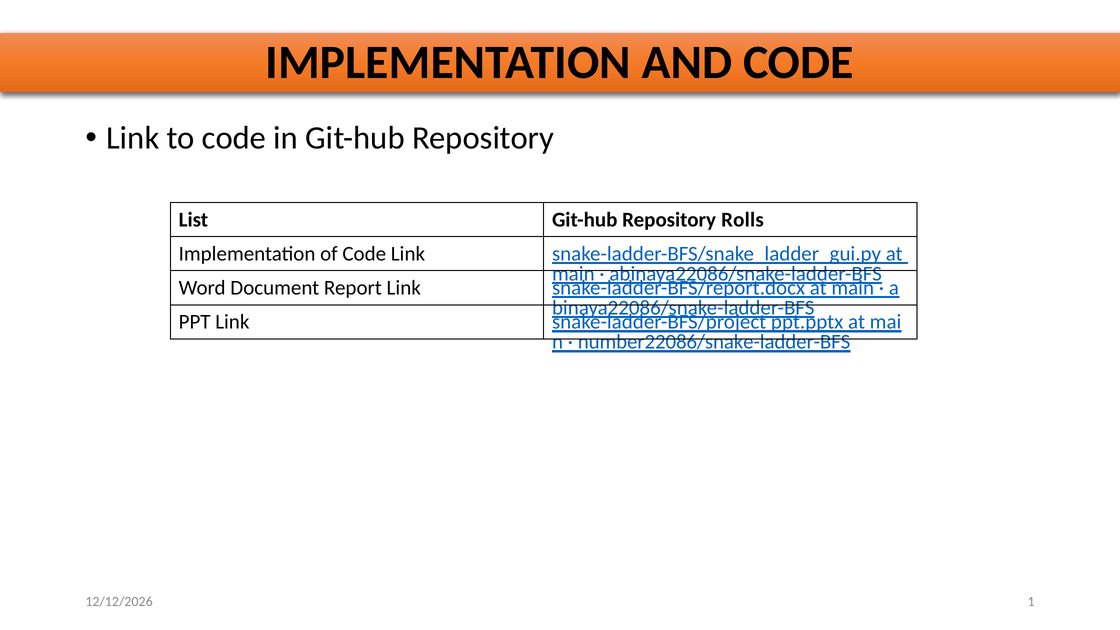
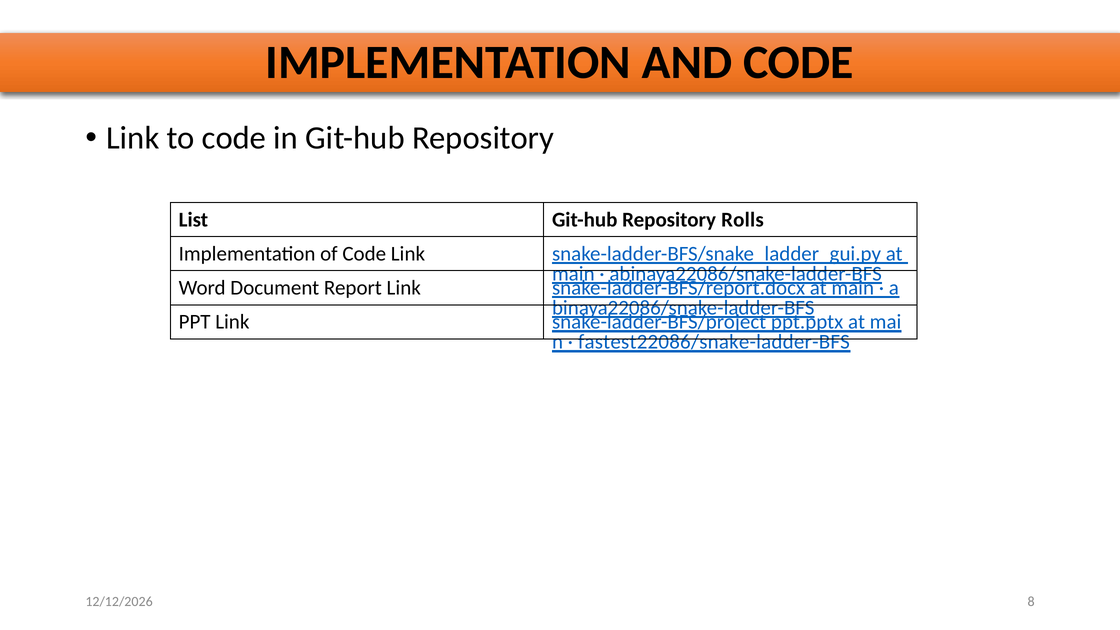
number22086/snake-ladder-BFS: number22086/snake-ladder-BFS -> fastest22086/snake-ladder-BFS (714, 342)
1: 1 -> 8 (1031, 602)
